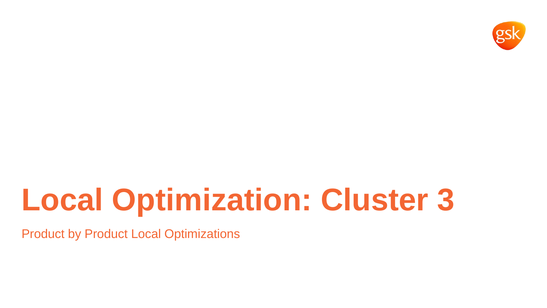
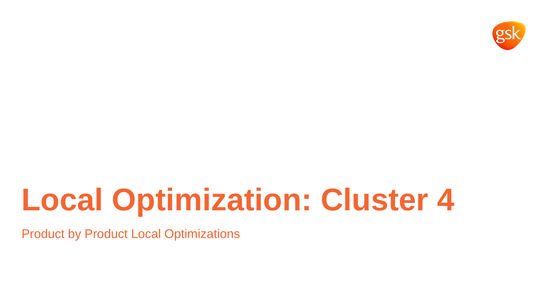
3: 3 -> 4 (446, 200)
